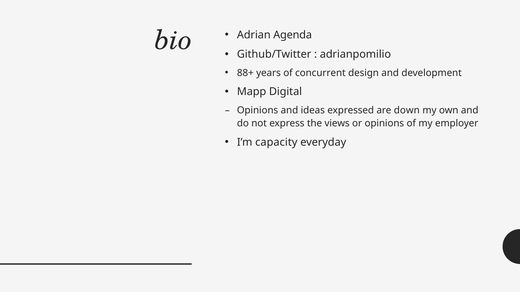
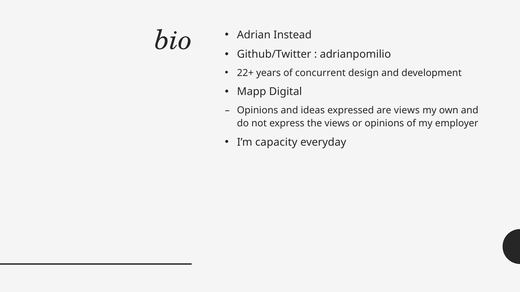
Agenda: Agenda -> Instead (293, 35)
88+: 88+ -> 22+ (245, 73)
are down: down -> views (407, 110)
